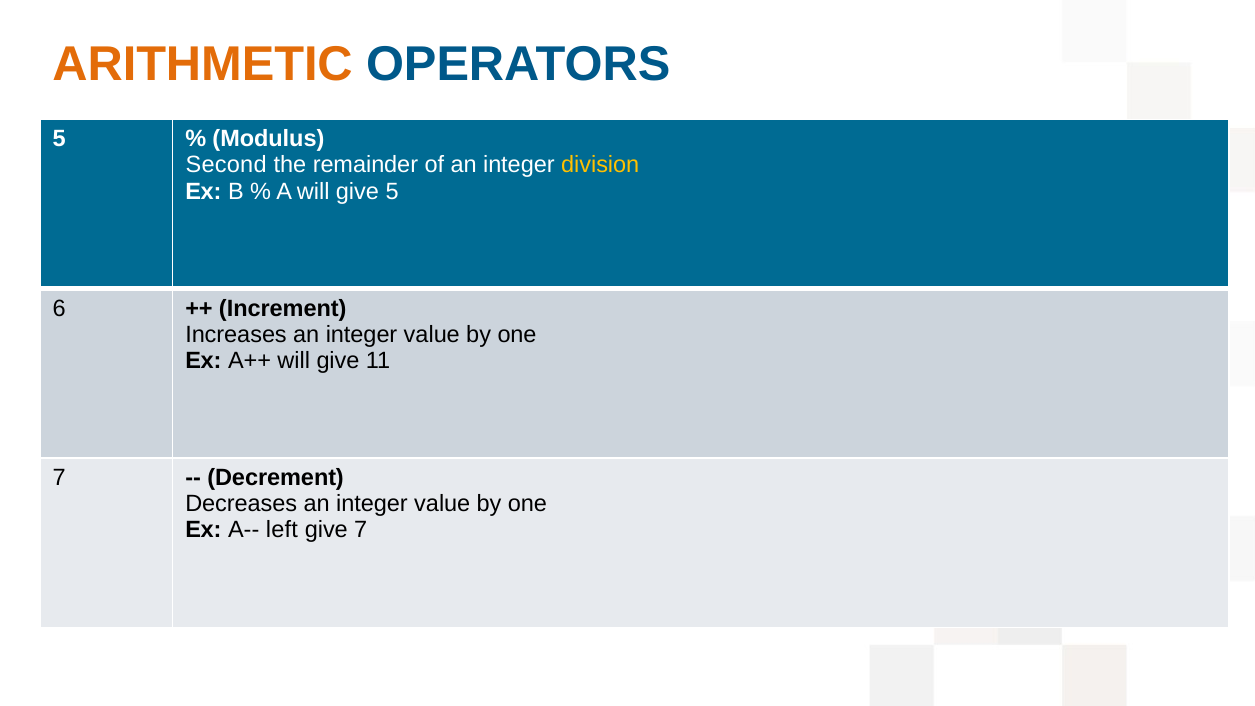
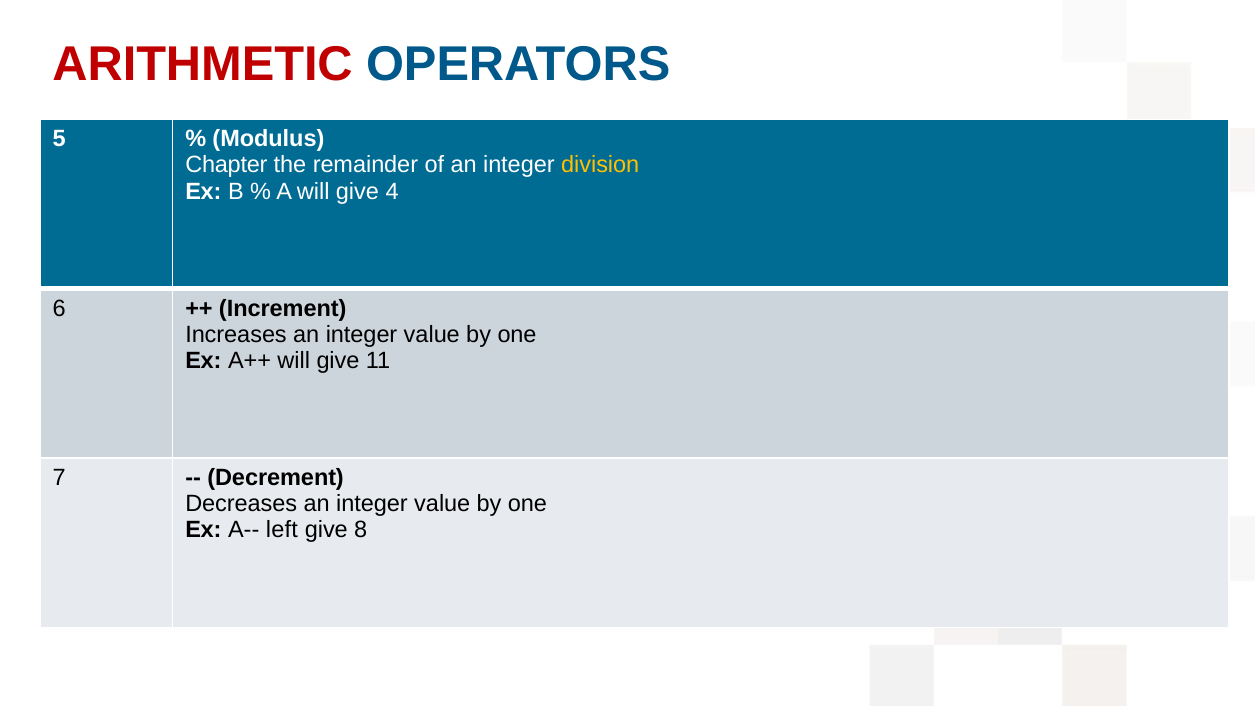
ARITHMETIC colour: orange -> red (203, 64)
Second: Second -> Chapter (226, 165)
give 5: 5 -> 4 (392, 191)
give 7: 7 -> 8 (361, 530)
